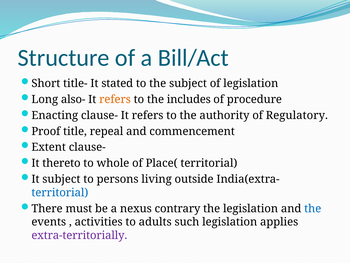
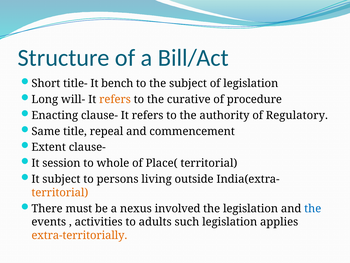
stated: stated -> bench (117, 83)
also-: also- -> will- (73, 99)
includes: includes -> curative (189, 99)
Proof: Proof -> Same (46, 131)
thereto: thereto -> session (61, 163)
territorial colour: blue -> orange (60, 192)
contrary: contrary -> involved (178, 208)
extra-territorially colour: purple -> orange (79, 235)
